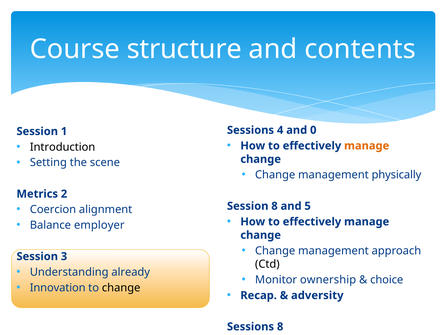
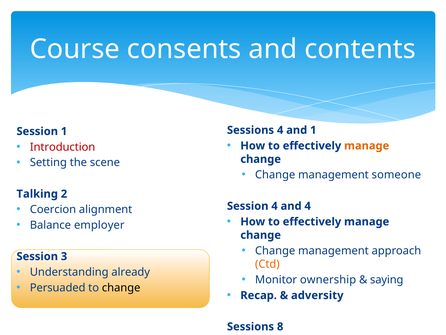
structure: structure -> consents (184, 49)
and 0: 0 -> 1 (313, 130)
Introduction colour: black -> red (63, 147)
physically: physically -> someone (396, 175)
Metrics: Metrics -> Talking (37, 194)
Session 8: 8 -> 4 (275, 206)
and 5: 5 -> 4 (308, 206)
Ctd colour: black -> orange (267, 264)
choice: choice -> saying (387, 279)
Innovation: Innovation -> Persuaded (58, 287)
